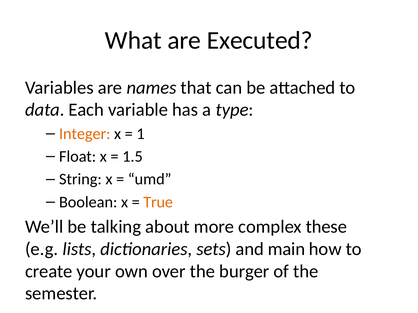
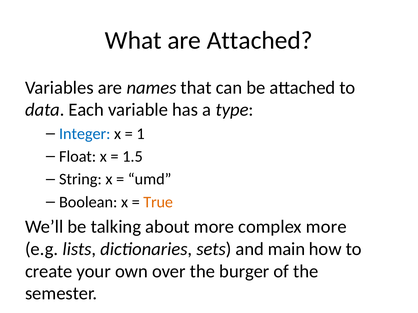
are Executed: Executed -> Attached (260, 40)
Integer colour: orange -> blue (85, 134)
complex these: these -> more (326, 227)
